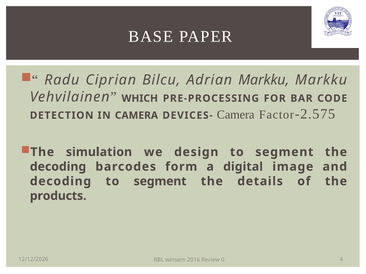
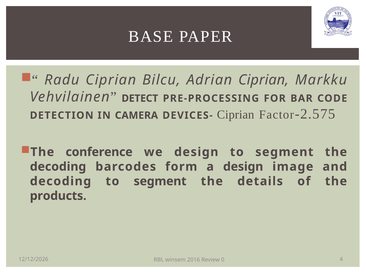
Adrian Markku: Markku -> Ciprian (264, 80)
WHICH: WHICH -> DETECT (140, 99)
DEVICES- Camera: Camera -> Ciprian (236, 115)
simulation: simulation -> conference (99, 152)
a digital: digital -> design (243, 167)
